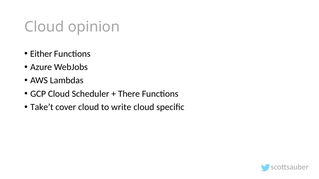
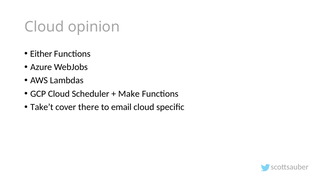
There: There -> Make (129, 94)
cover cloud: cloud -> there (89, 107)
write: write -> email (121, 107)
